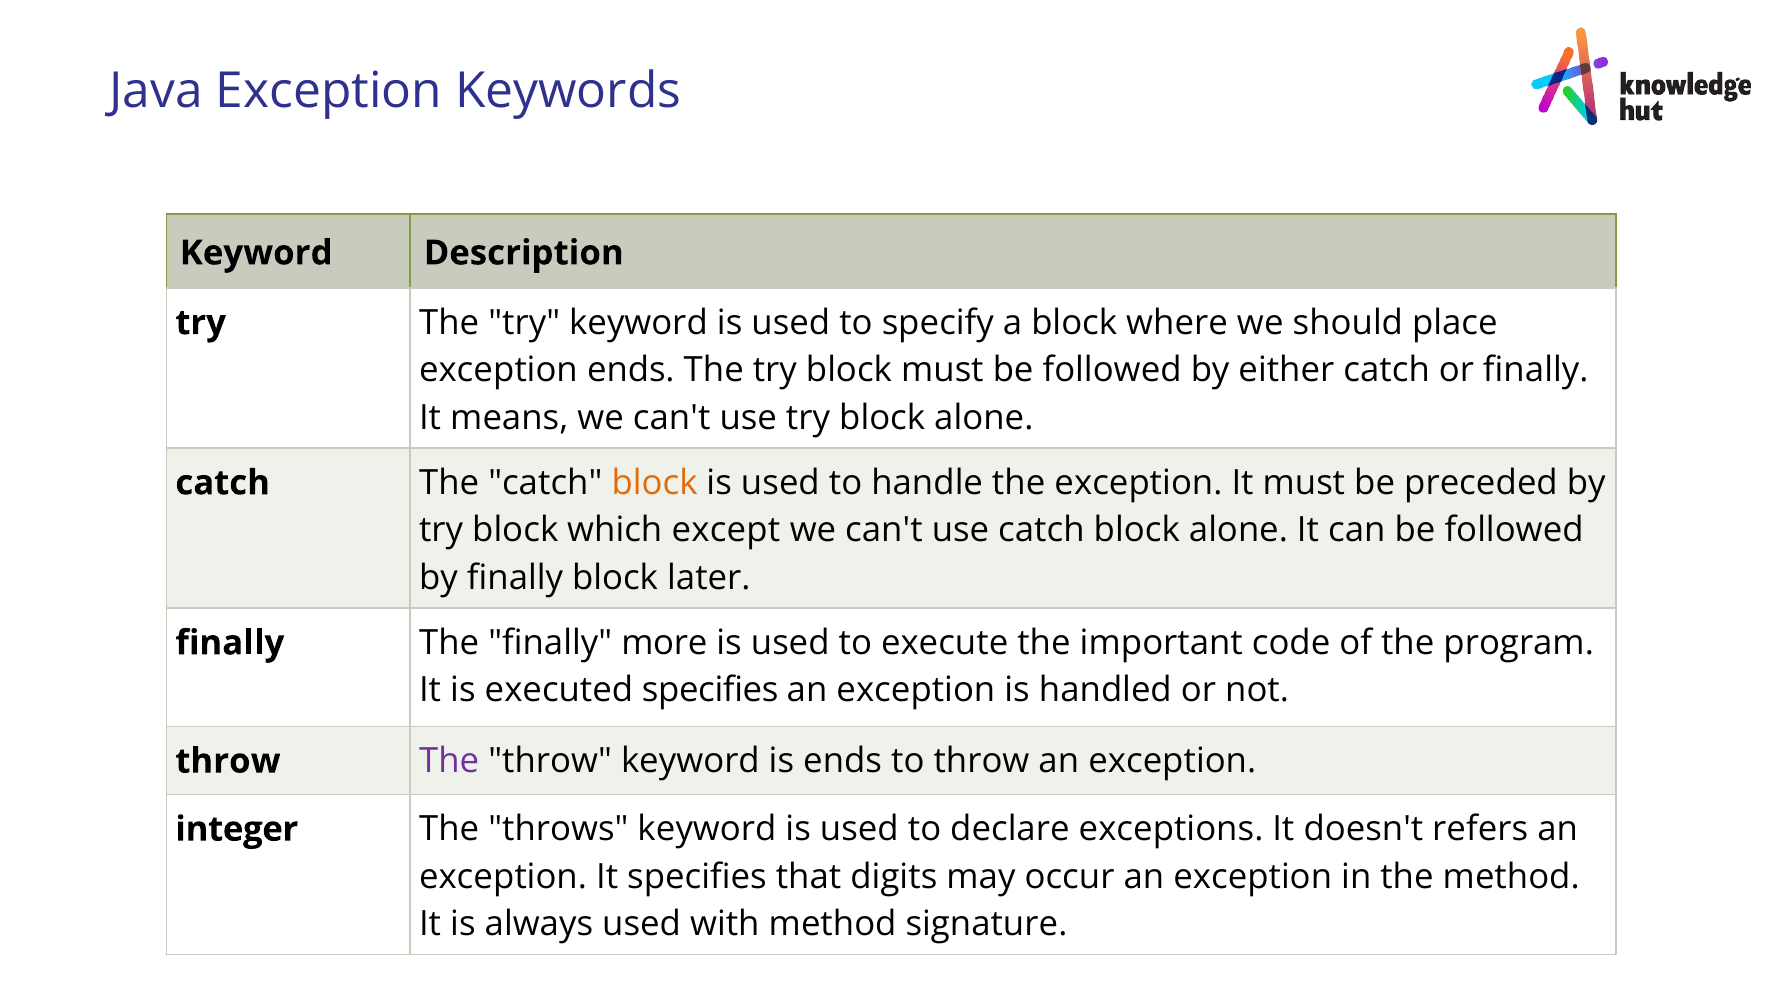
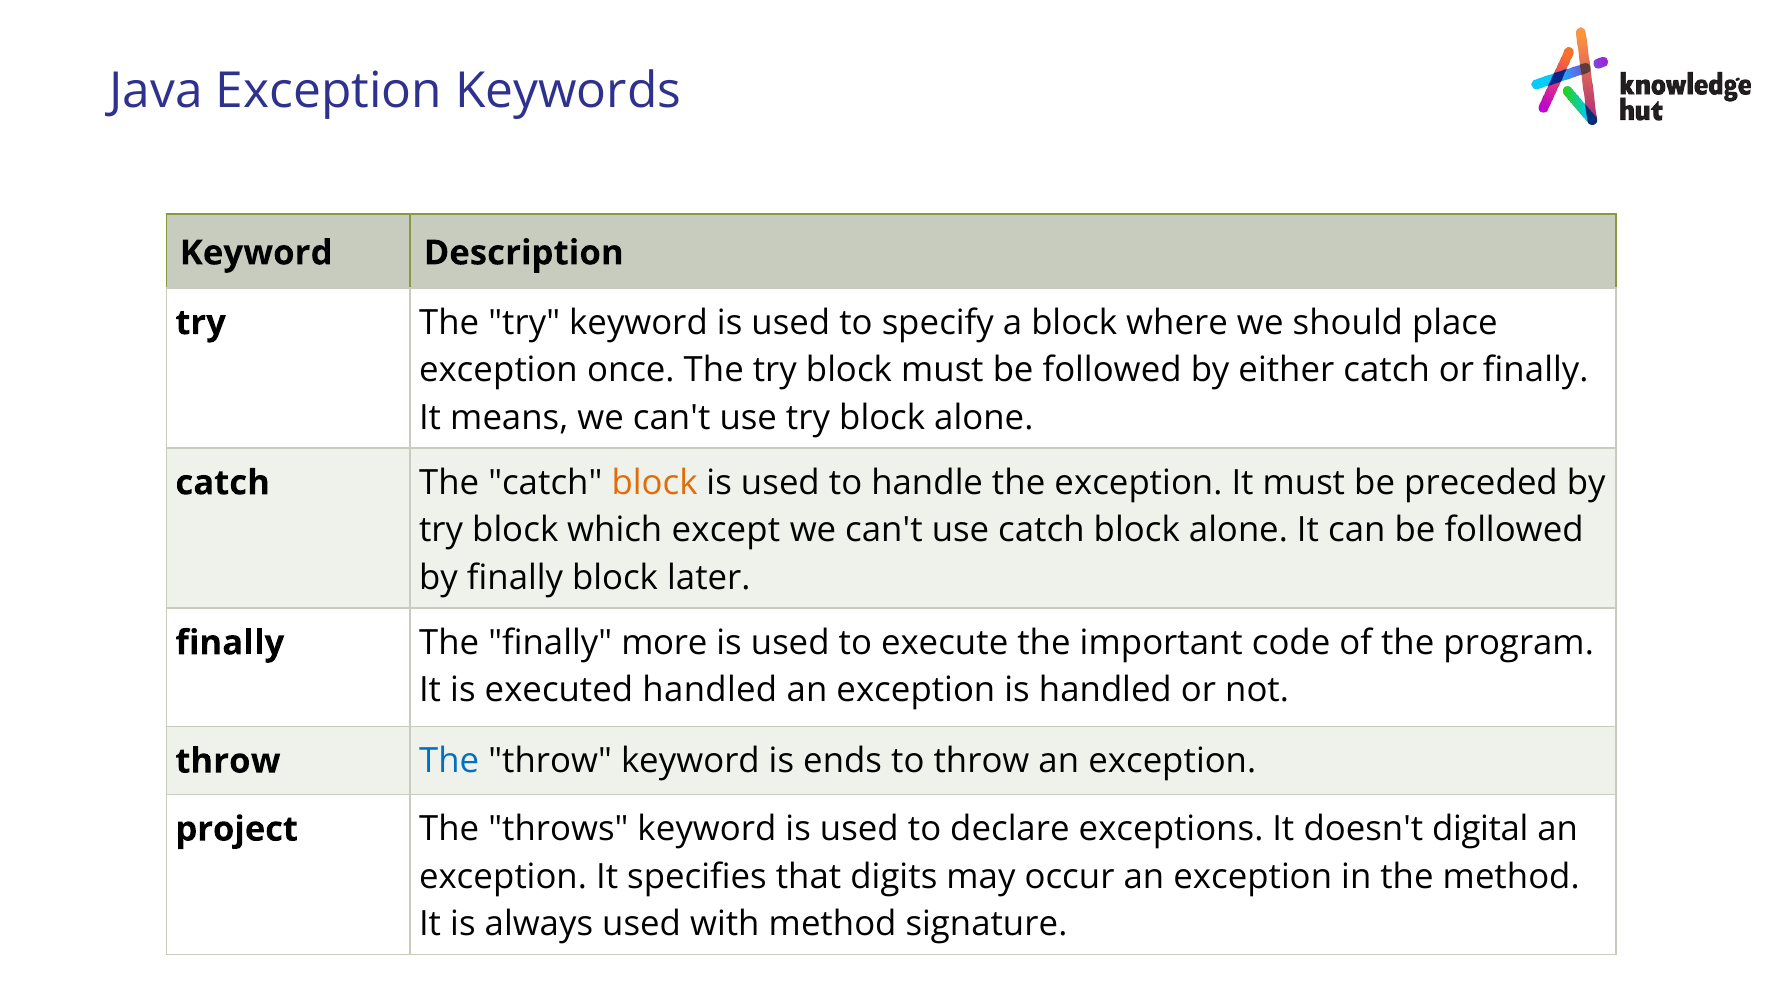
exception ends: ends -> once (631, 370)
executed specifies: specifies -> handled (710, 690)
The colour: purple -> blue (449, 761)
integer: integer -> project (237, 829)
refers: refers -> digital (1480, 829)
